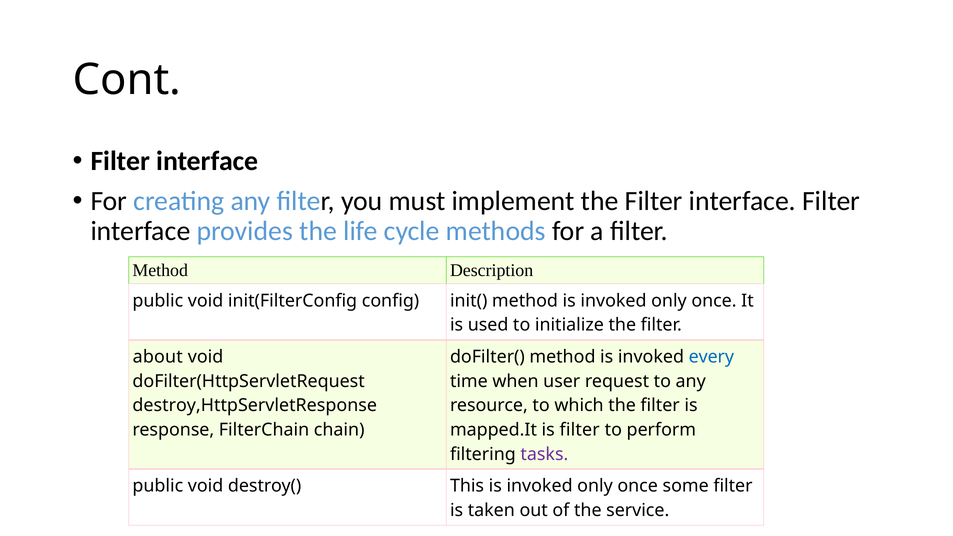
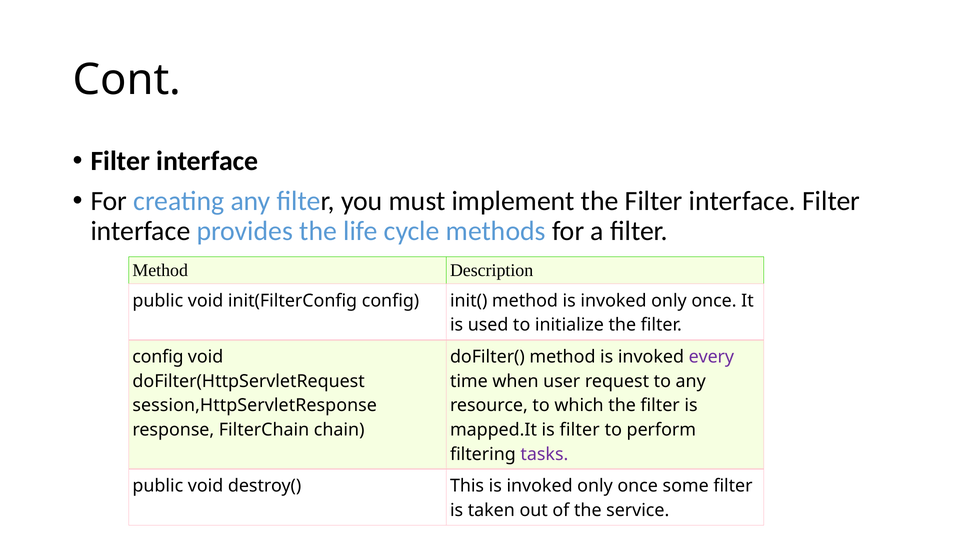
about: about -> config (158, 357)
every colour: blue -> purple (711, 357)
destroy,HttpServletResponse: destroy,HttpServletResponse -> session,HttpServletResponse (255, 406)
